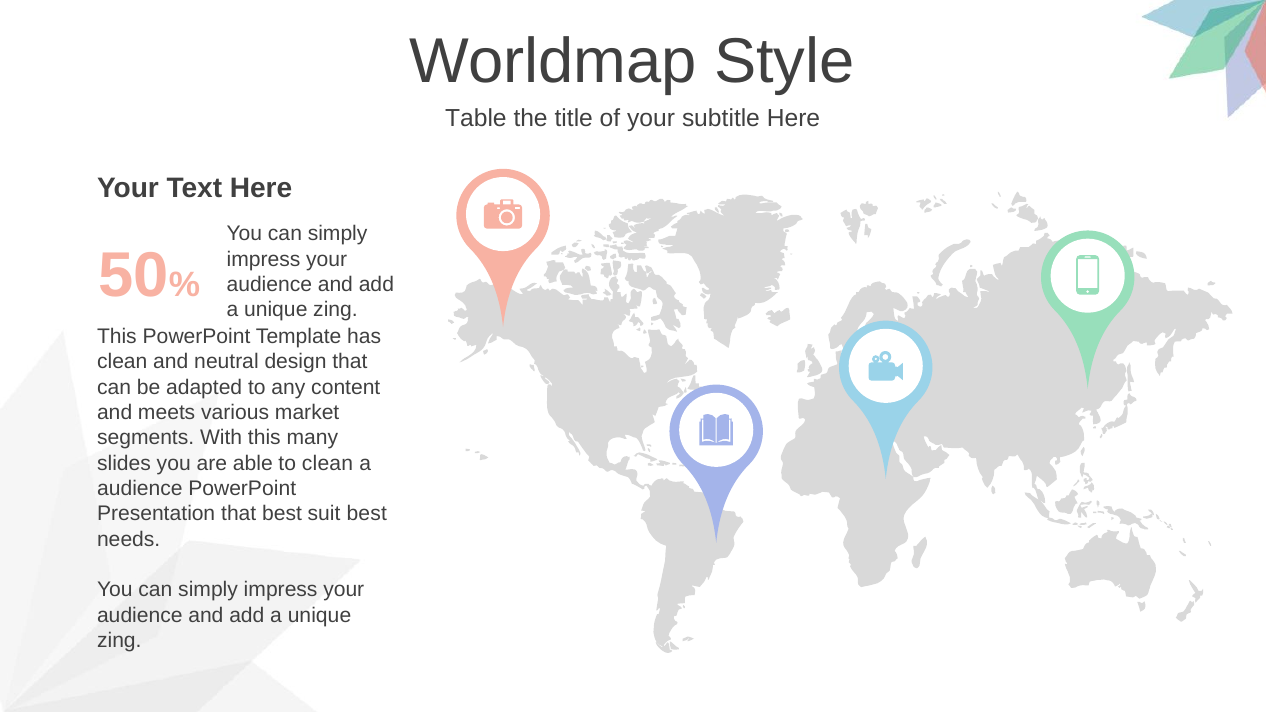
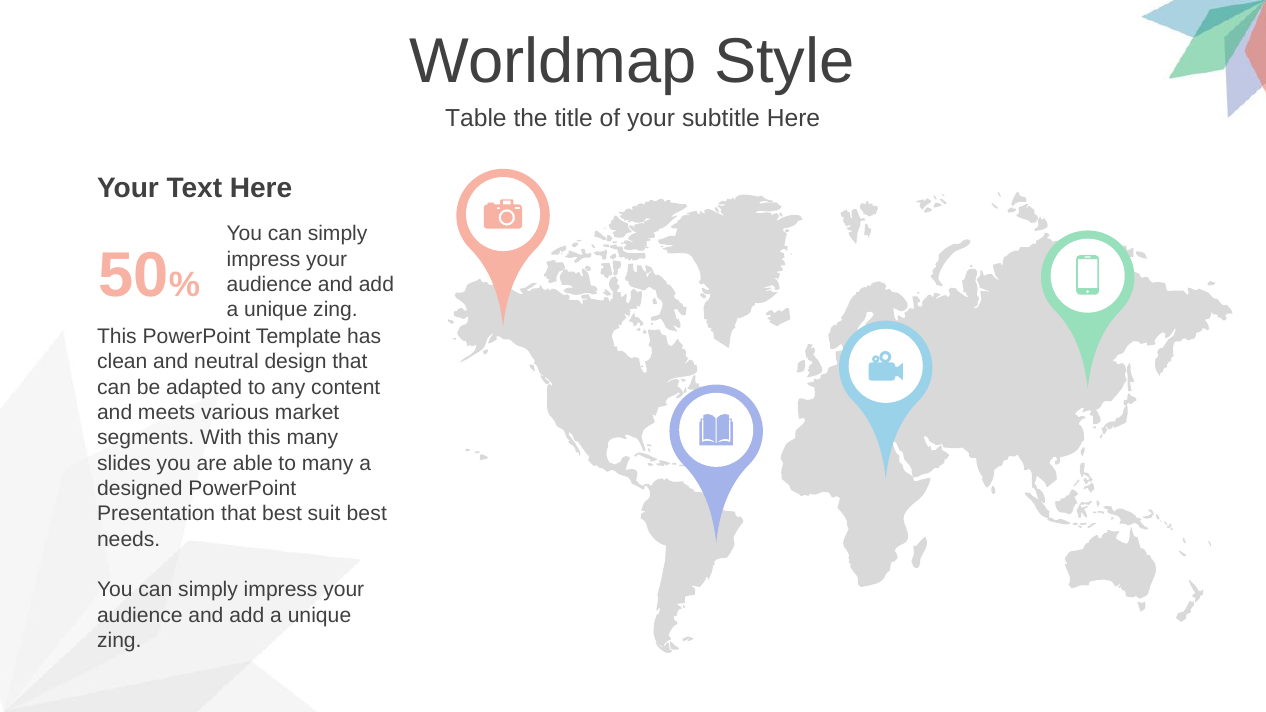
to clean: clean -> many (328, 463)
audience: audience -> designed (140, 489)
